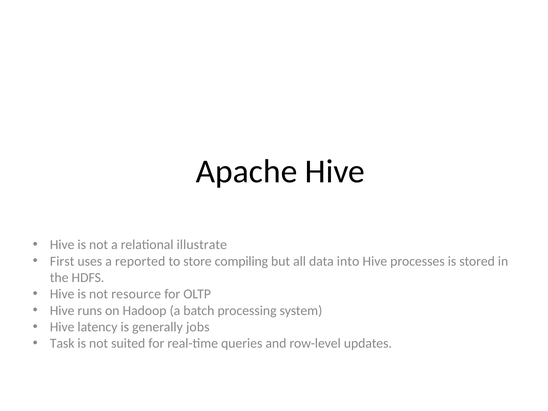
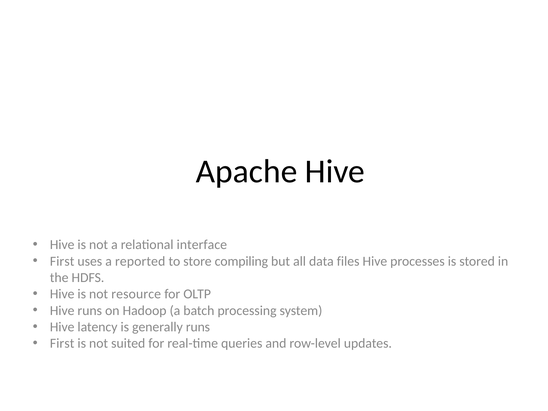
illustrate: illustrate -> interface (202, 245)
into: into -> files (348, 261)
generally jobs: jobs -> runs (198, 327)
Task: Task -> First (62, 343)
